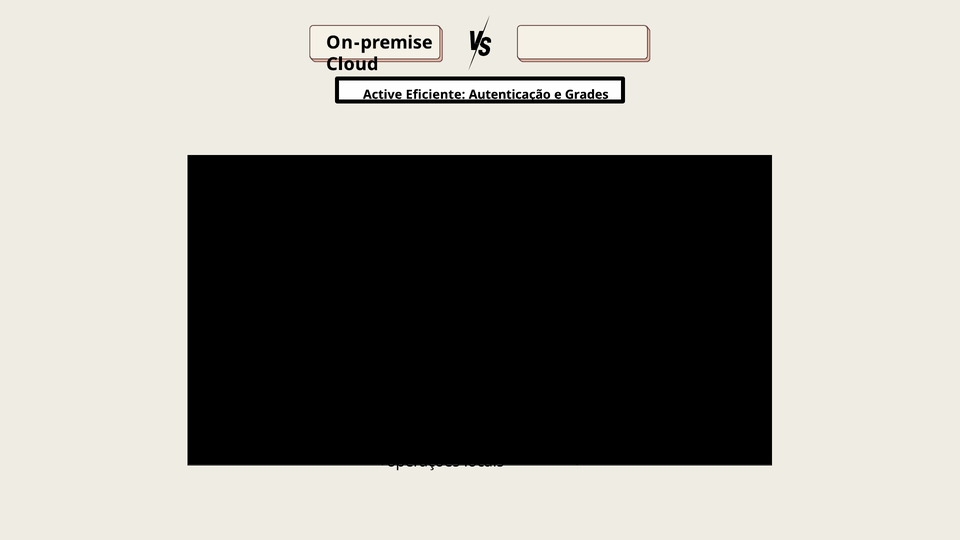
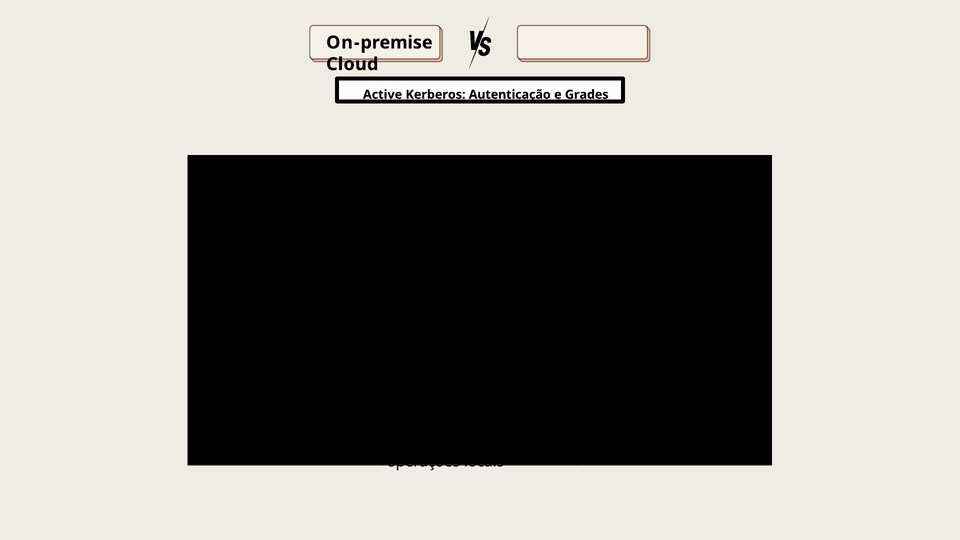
Active Eficiente: Eficiente -> Kerberos (436, 95)
